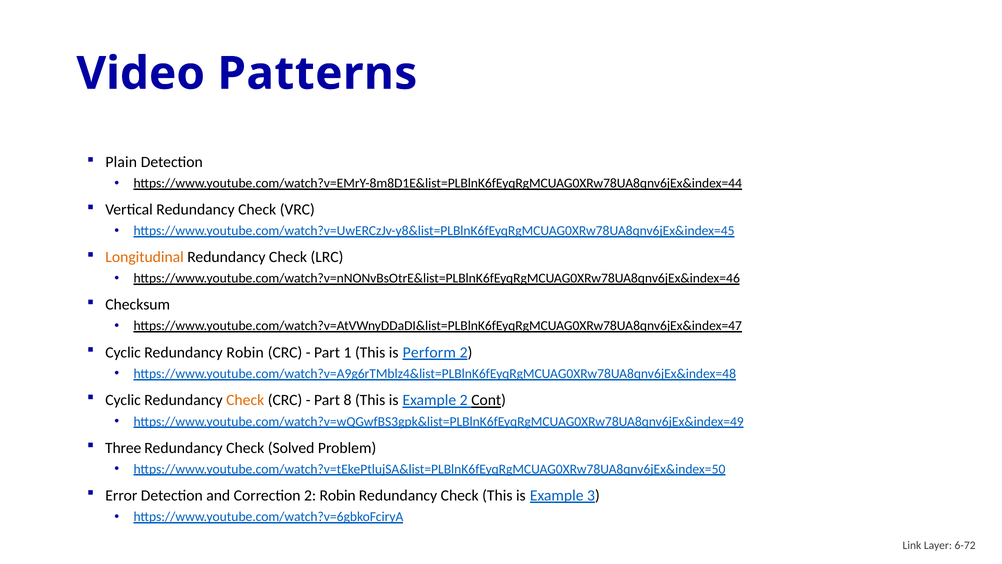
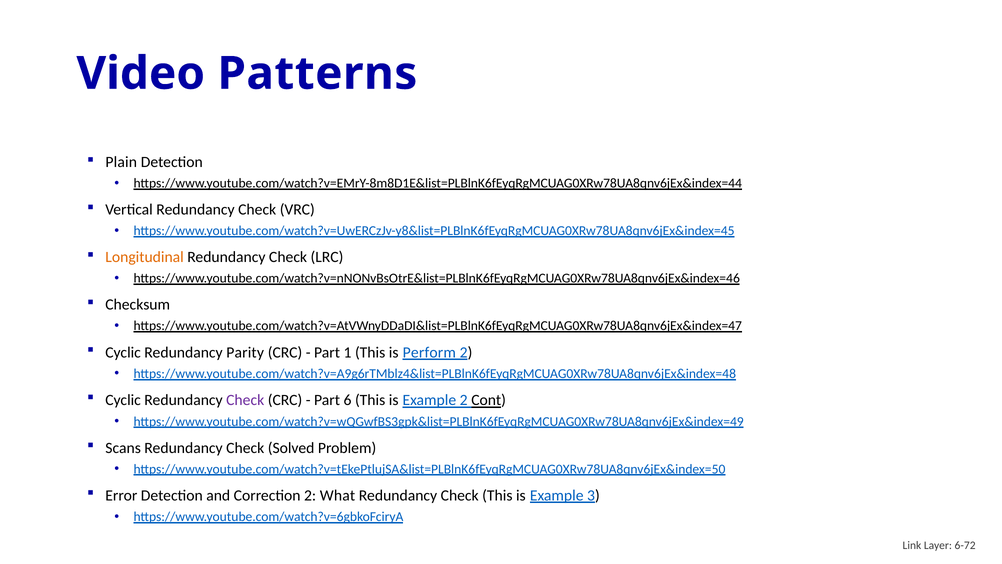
Redundancy Robin: Robin -> Parity (245, 352)
Check colour: orange -> purple (245, 400)
8: 8 -> 6 (348, 400)
Three: Three -> Scans (123, 448)
2 Robin: Robin -> What (337, 495)
